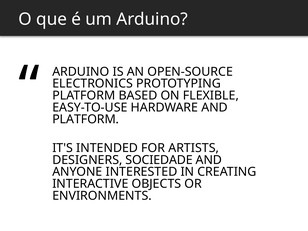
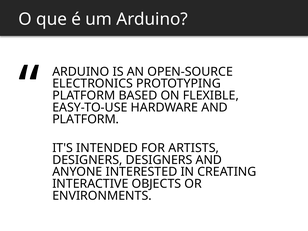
DESIGNERS SOCIEDADE: SOCIEDADE -> DESIGNERS (159, 160)
